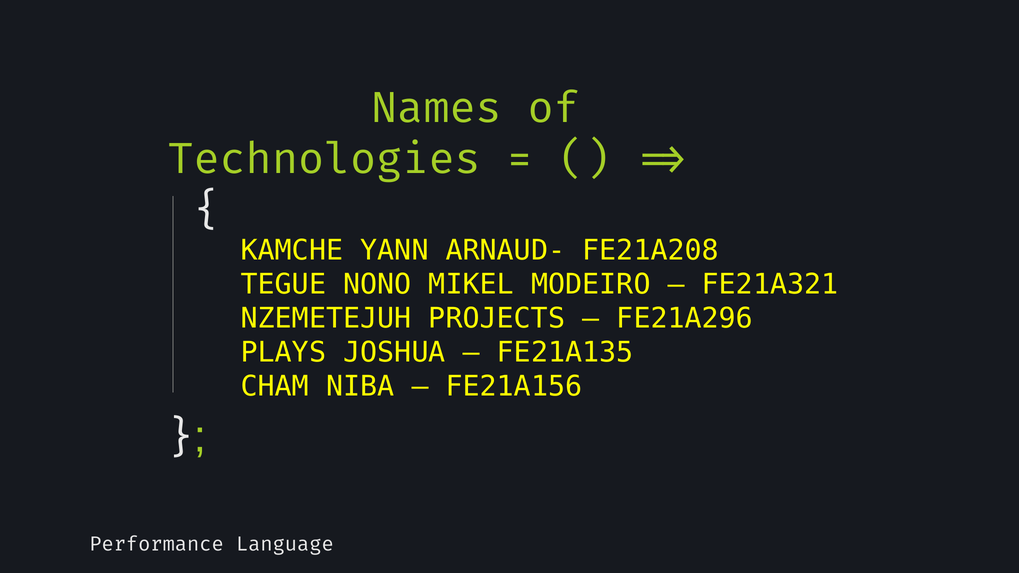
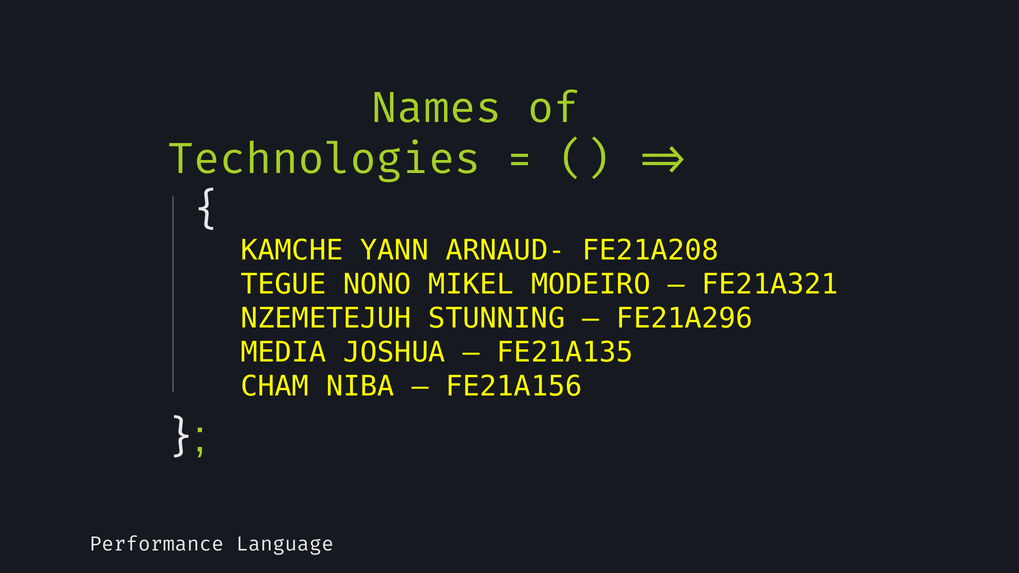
PROJECTS: PROJECTS -> STUNNING (497, 318)
PLAYS: PLAYS -> MEDIA (283, 352)
